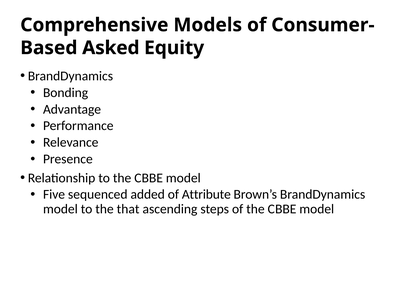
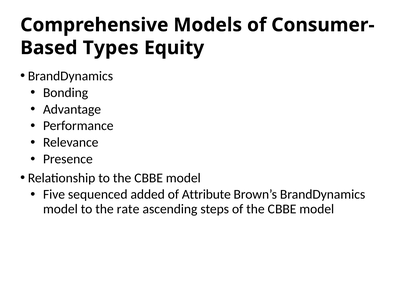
Asked: Asked -> Types (111, 48)
that: that -> rate (128, 210)
